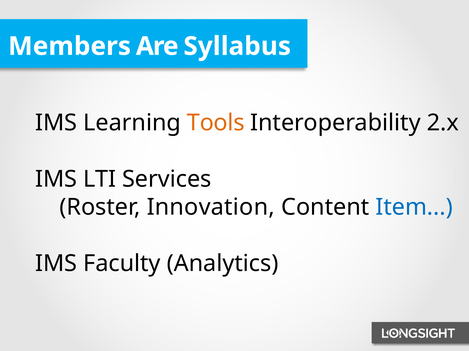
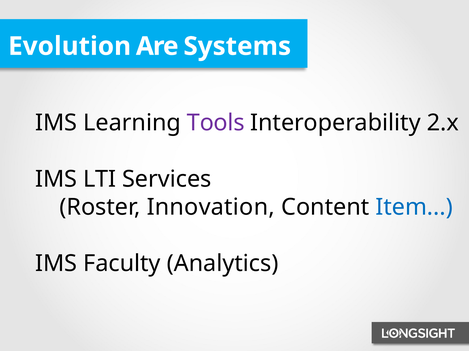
Members: Members -> Evolution (70, 46)
Syllabus: Syllabus -> Systems (237, 46)
Tools colour: orange -> purple (216, 123)
